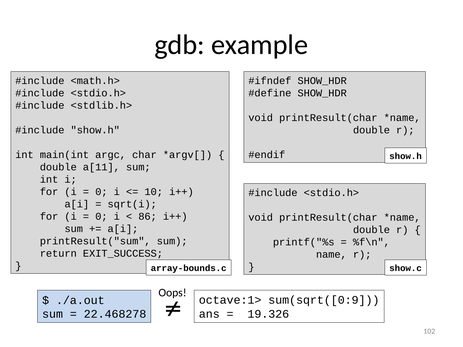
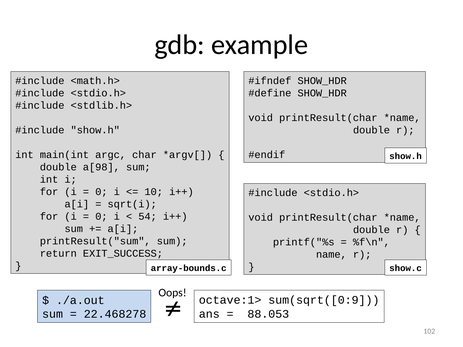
a[11: a[11 -> a[98 (101, 167)
86: 86 -> 54 (148, 216)
19.326: 19.326 -> 88.053 (268, 314)
